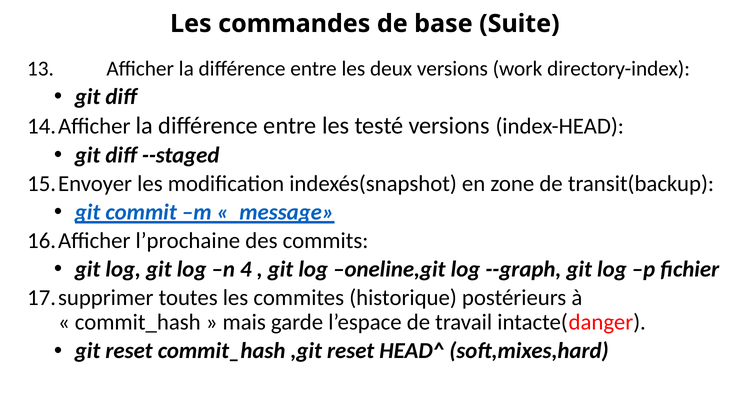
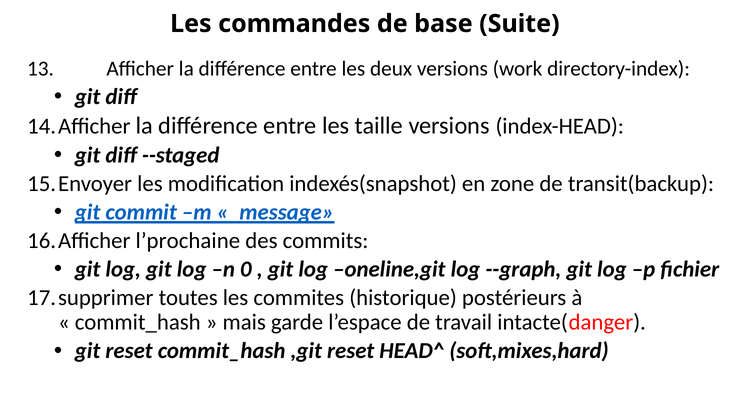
testé: testé -> taille (379, 126)
4: 4 -> 0 (246, 269)
